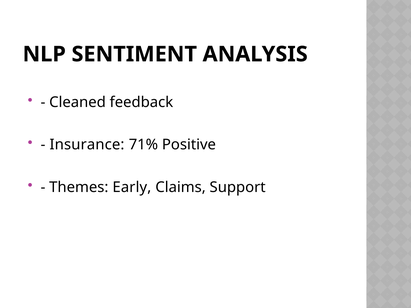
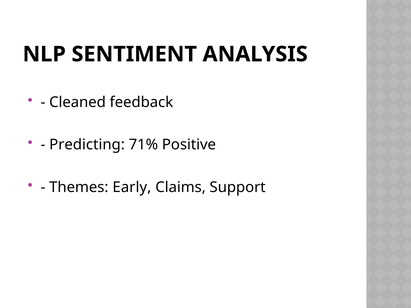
Insurance: Insurance -> Predicting (87, 145)
